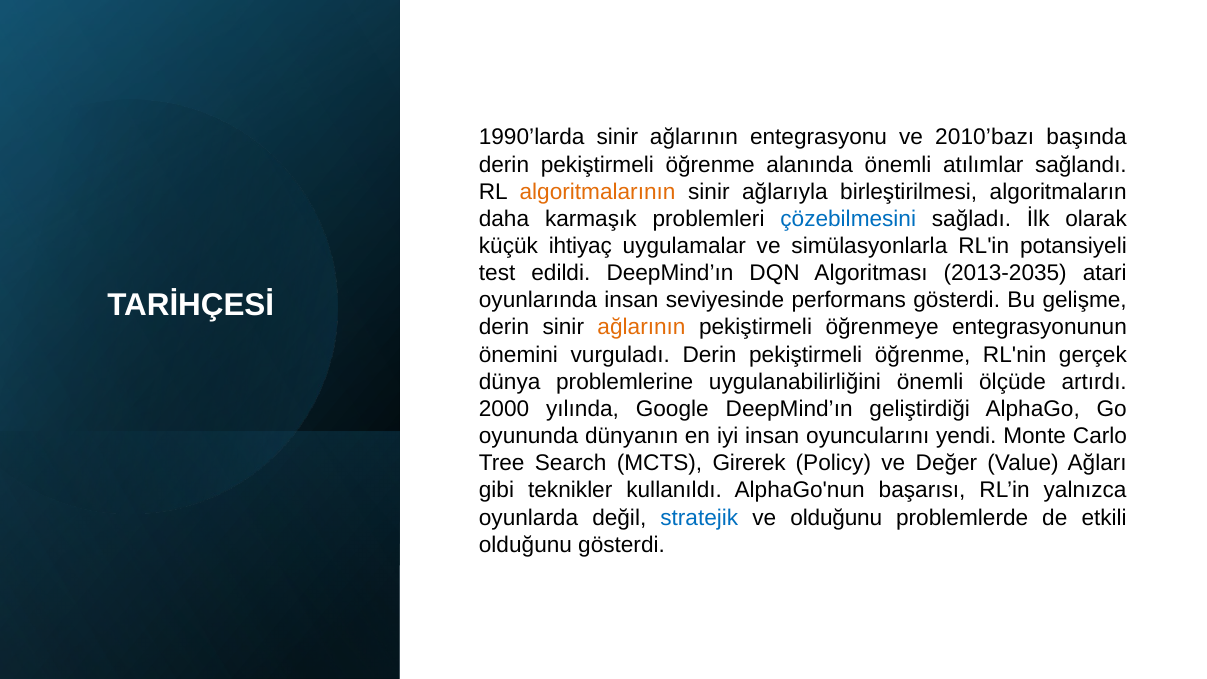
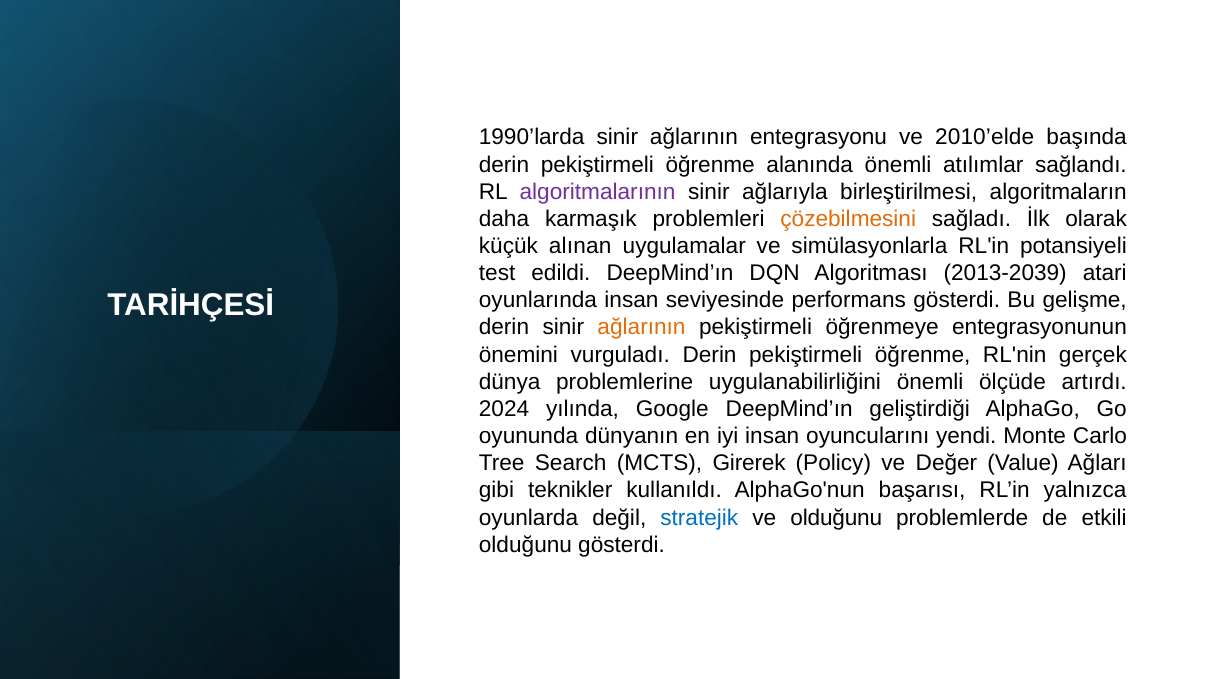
2010’bazı: 2010’bazı -> 2010’elde (985, 137)
algoritmalarının colour: orange -> purple (598, 192)
çözebilmesini colour: blue -> orange (848, 219)
ihtiyaç: ihtiyaç -> alınan (580, 246)
2013-2035: 2013-2035 -> 2013-2039 (1005, 273)
2000: 2000 -> 2024 (504, 409)
